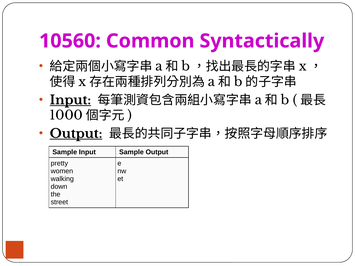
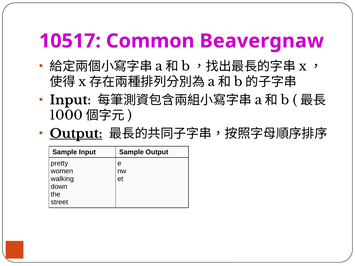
10560: 10560 -> 10517 (70, 41)
Syntactically: Syntactically -> Beavergnaw (262, 41)
Input underline: present -> none (70, 100)
